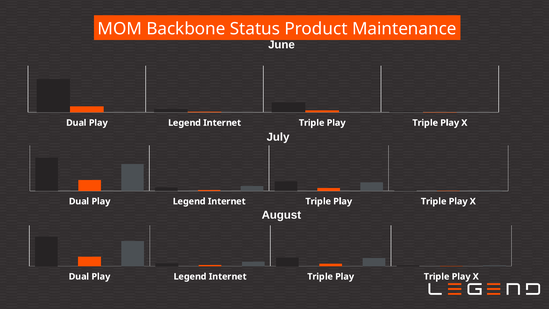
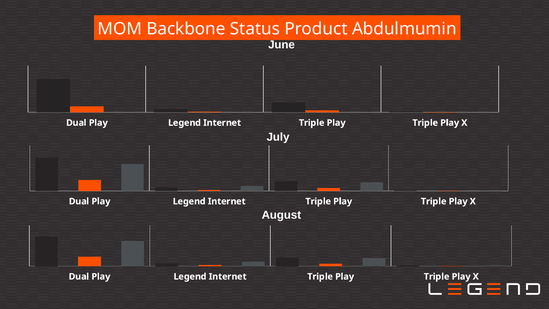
Maintenance: Maintenance -> Abdulmumin (404, 29)
